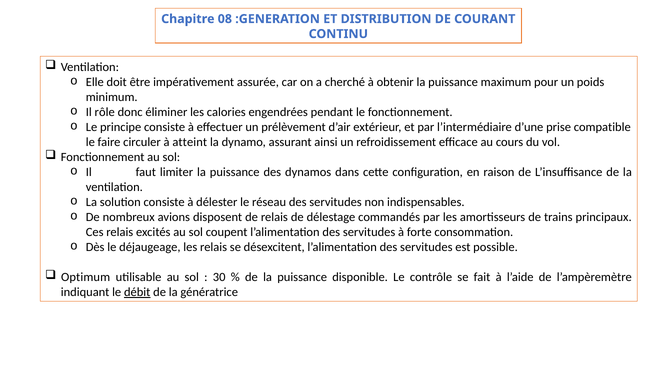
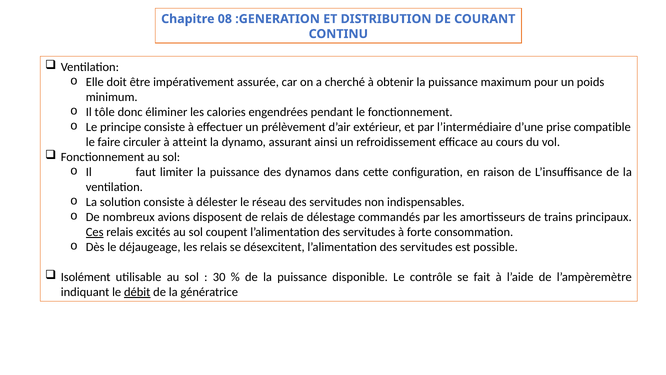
rôle: rôle -> tôle (105, 112)
Ces underline: none -> present (95, 232)
Optimum: Optimum -> Isolément (86, 277)
